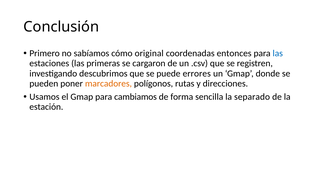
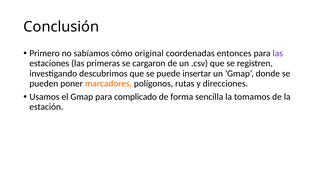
las colour: blue -> purple (278, 54)
errores: errores -> insertar (197, 74)
cambiamos: cambiamos -> complicado (136, 97)
separado: separado -> tomamos (252, 97)
